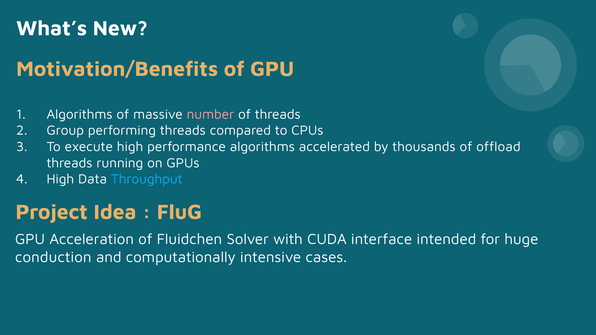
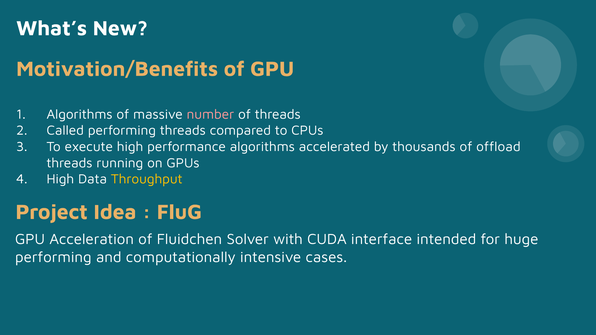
Group: Group -> Called (65, 131)
Throughput colour: light blue -> yellow (147, 179)
conduction: conduction -> performing (53, 257)
